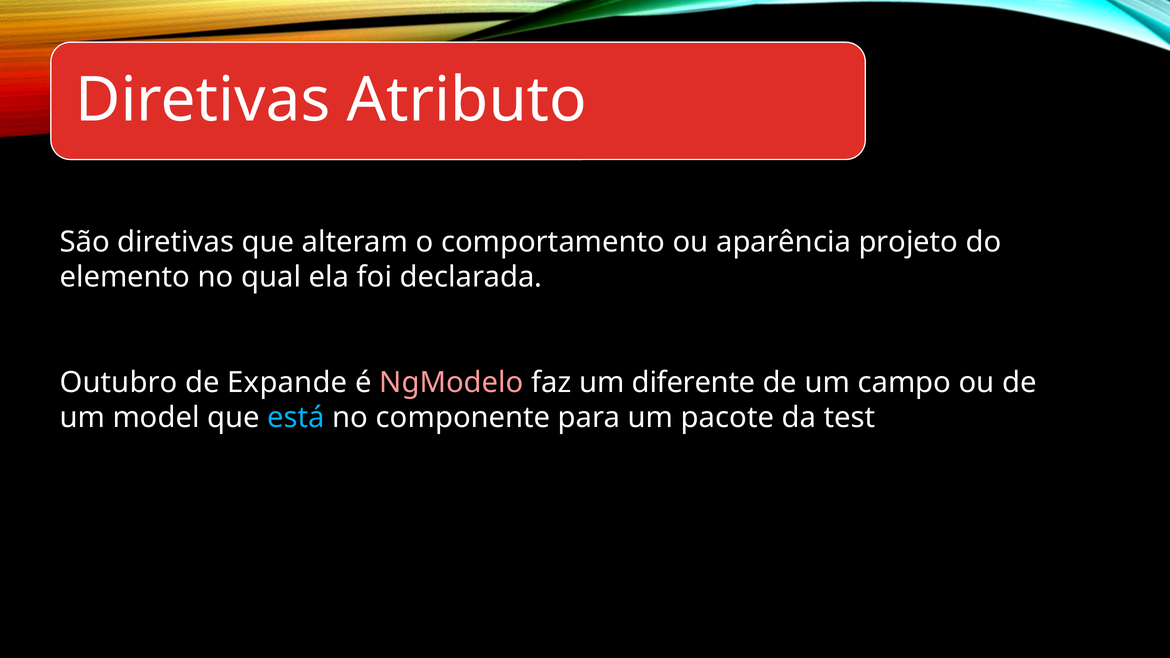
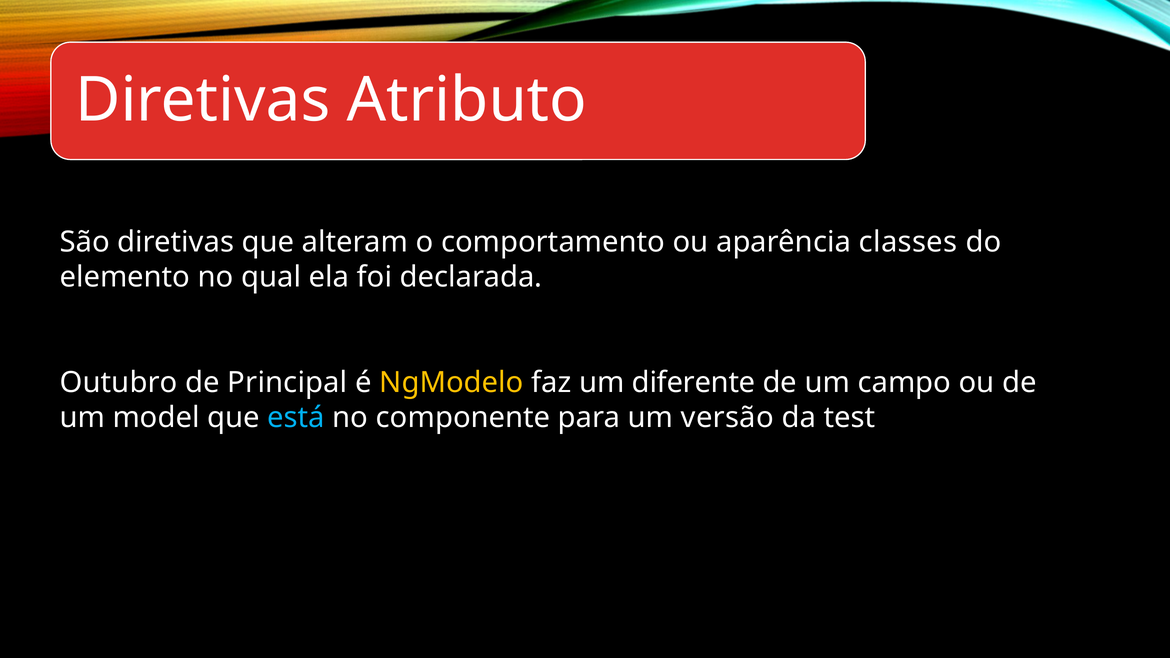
projeto: projeto -> classes (908, 242)
Expande: Expande -> Principal (288, 383)
NgModelo colour: pink -> yellow (451, 383)
pacote: pacote -> versão (727, 418)
